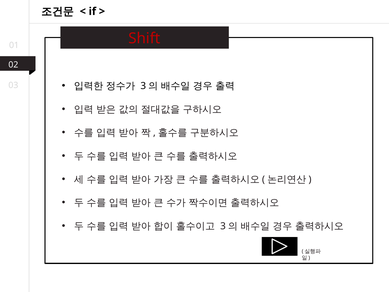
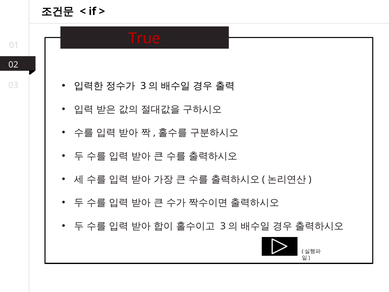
Shift: Shift -> True (144, 38)
